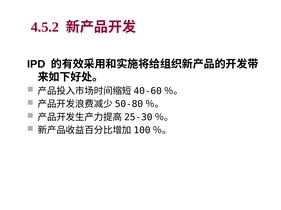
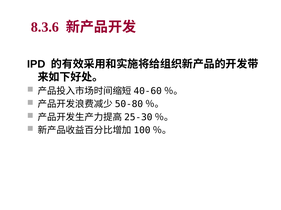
4.5.2: 4.5.2 -> 8.3.6 (45, 27)
